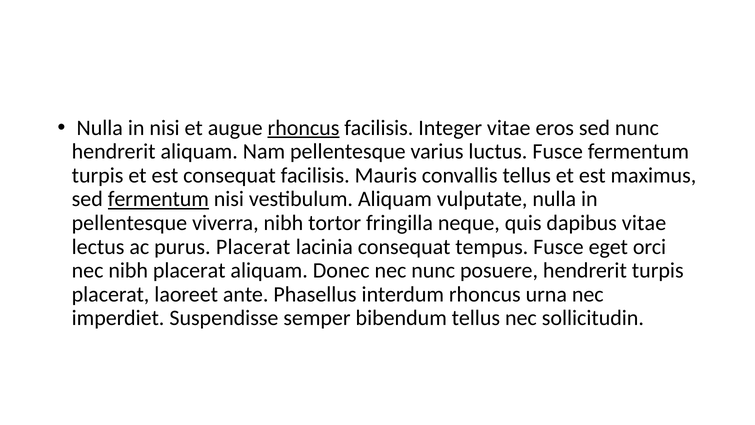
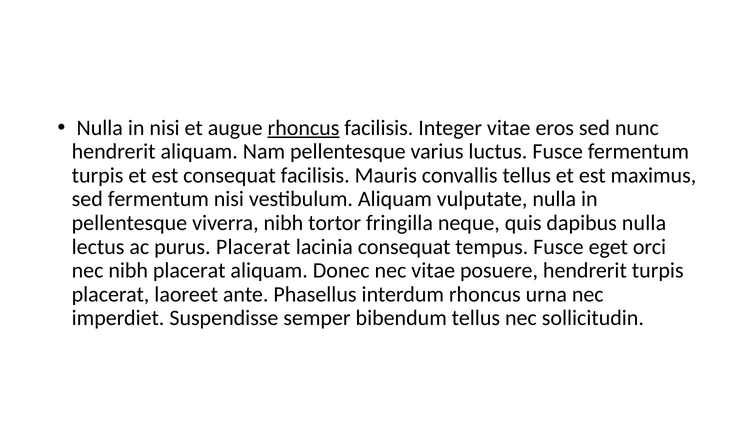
fermentum underline: present -> none (158, 199)
dapibus vitae: vitae -> nulla (644, 223)
nec nunc: nunc -> vitae (433, 270)
